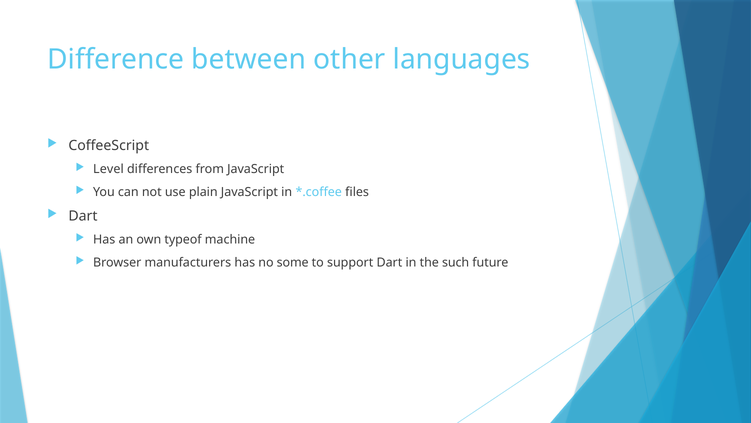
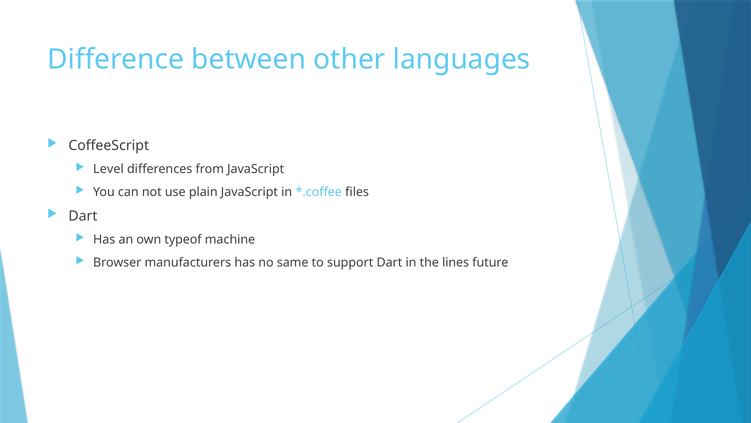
some: some -> same (293, 262)
such: such -> lines (456, 262)
